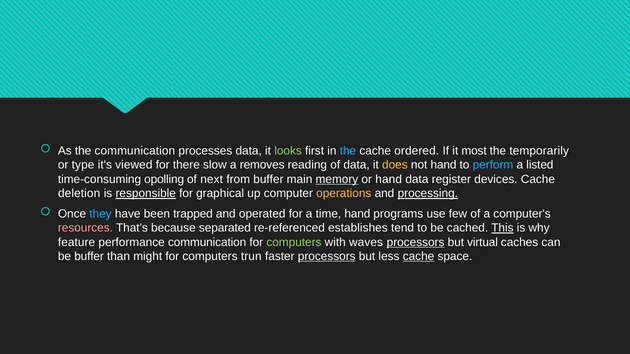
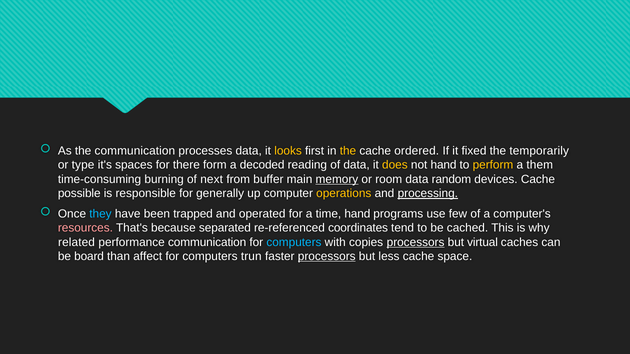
looks colour: light green -> yellow (288, 151)
the colour: light blue -> yellow (348, 151)
most: most -> fixed (474, 151)
viewed: viewed -> spaces (134, 165)
slow: slow -> form (215, 165)
removes: removes -> decoded (262, 165)
perform colour: light blue -> yellow (493, 165)
listed: listed -> them (540, 165)
opolling: opolling -> burning (164, 179)
or hand: hand -> room (389, 179)
register: register -> random (451, 179)
deletion: deletion -> possible (79, 194)
responsible underline: present -> none (146, 194)
graphical: graphical -> generally (220, 194)
establishes: establishes -> coordinates (358, 228)
This underline: present -> none (502, 228)
feature: feature -> related (77, 242)
computers colour: light green -> light blue (294, 242)
waves: waves -> copies (366, 242)
be buffer: buffer -> board (89, 257)
might: might -> affect (148, 257)
cache underline: present -> none (419, 257)
